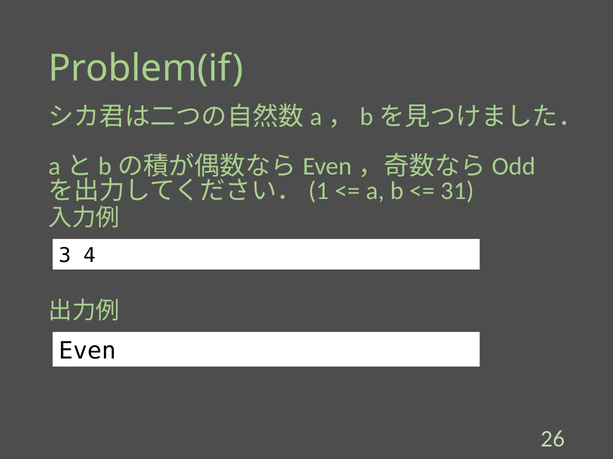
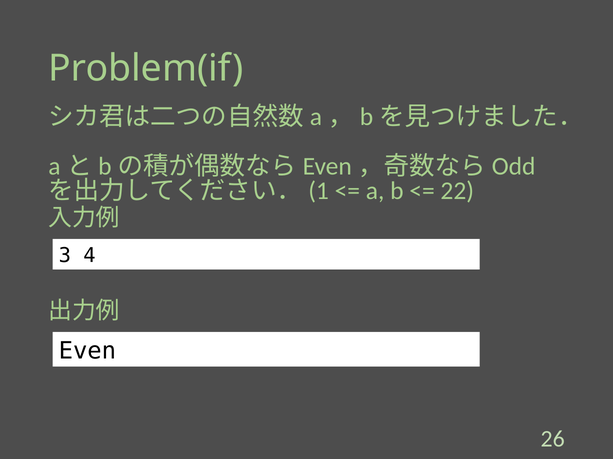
31: 31 -> 22 (457, 191)
